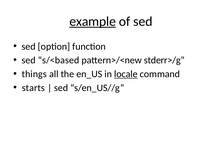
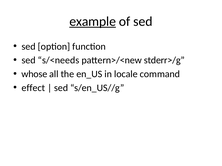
s/<based: s/<based -> s/<needs (59, 60)
things: things -> whose (34, 74)
locale underline: present -> none (126, 74)
starts: starts -> effect (33, 88)
